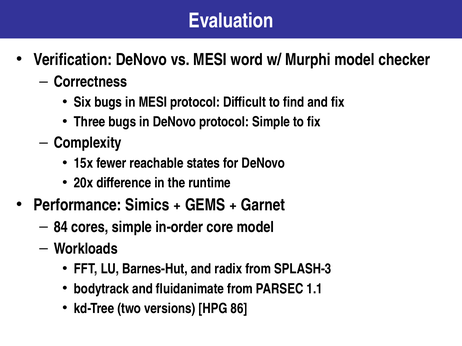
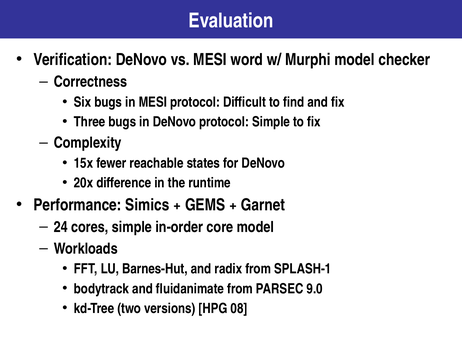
84: 84 -> 24 (61, 227)
SPLASH-3: SPLASH-3 -> SPLASH-1 (303, 269)
1.1: 1.1 -> 9.0 (315, 289)
86: 86 -> 08 (239, 309)
